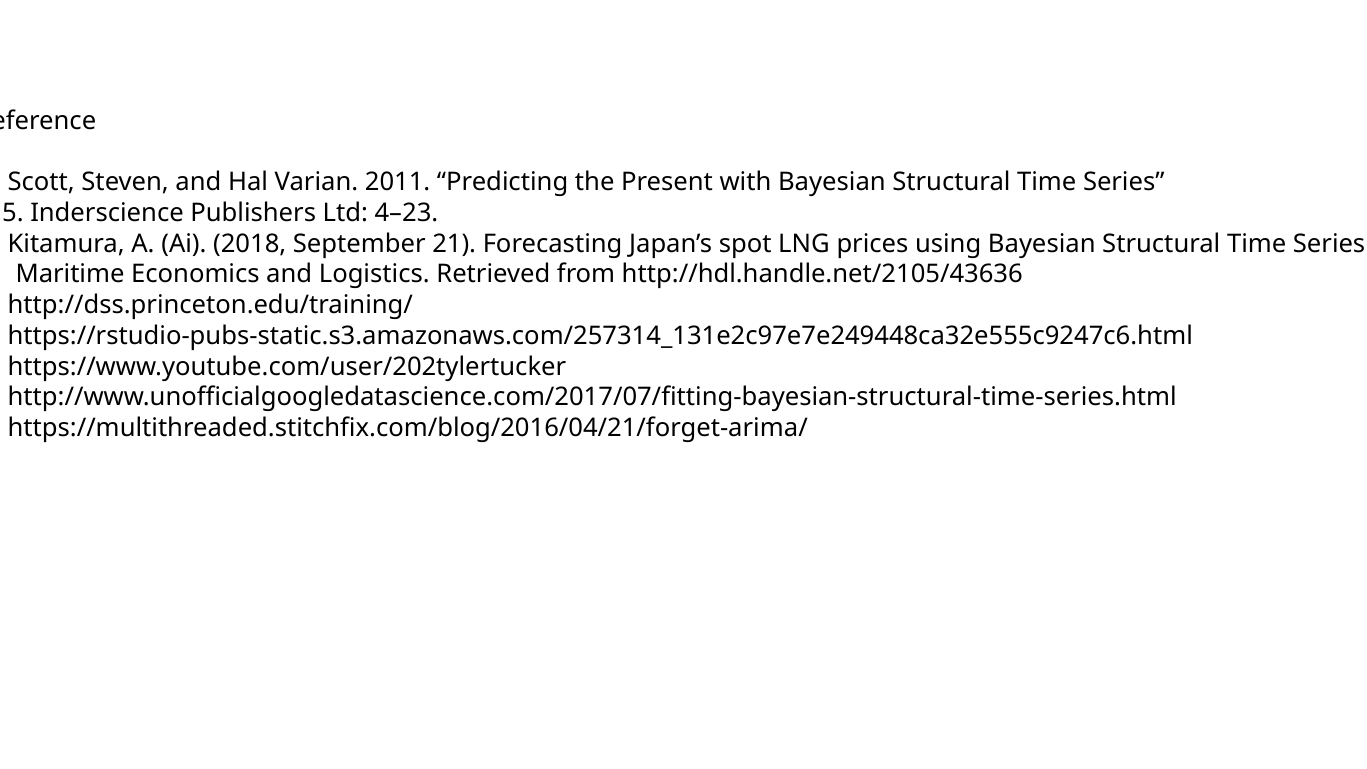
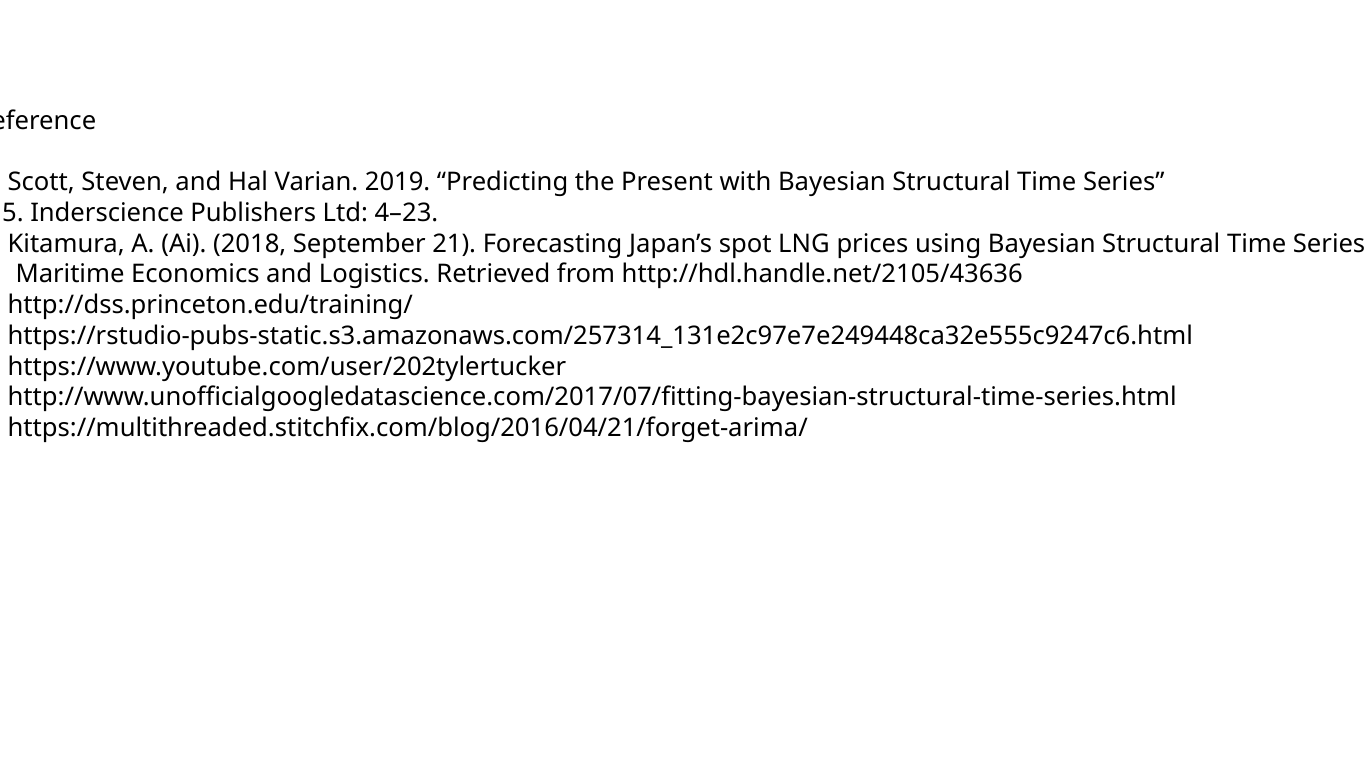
2011: 2011 -> 2019 (398, 182)
